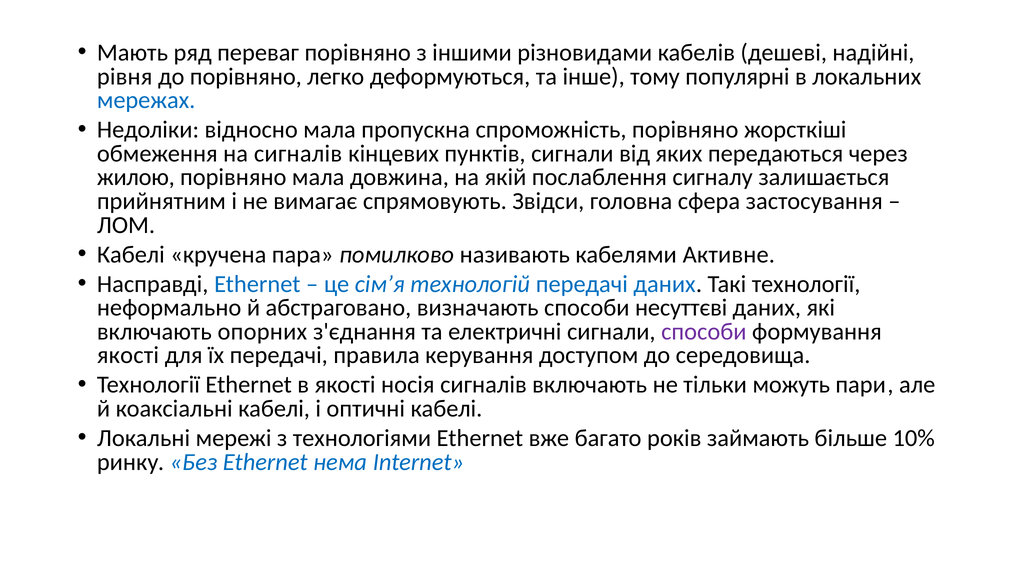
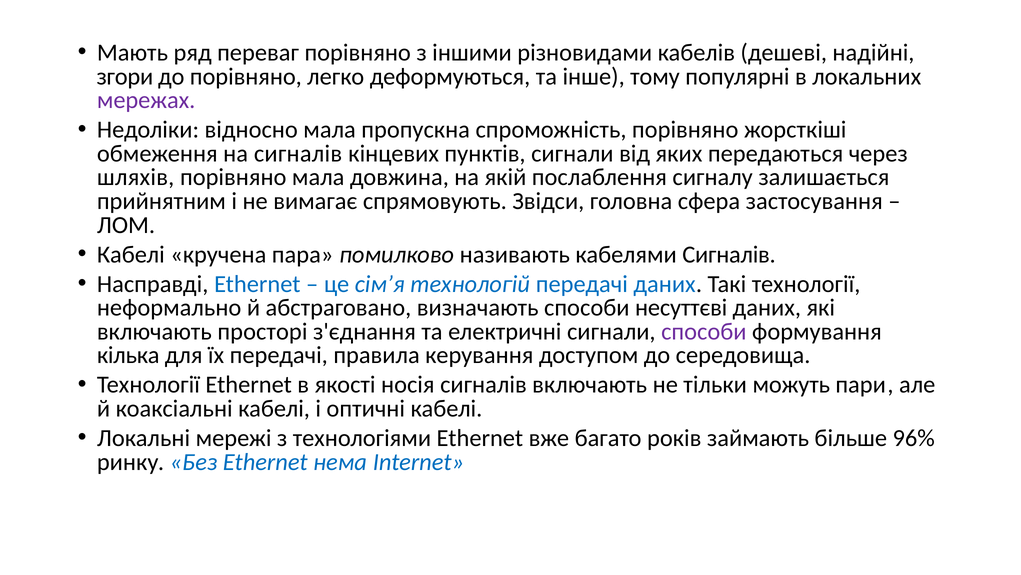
рівня: рівня -> згори (125, 76)
мережах colour: blue -> purple (146, 100)
жилою: жилою -> шляхів (136, 177)
кабелями Активне: Активне -> Сигналів (729, 254)
опорних: опорних -> просторі (262, 331)
якості: якості -> кілька (128, 355)
10%: 10% -> 96% (914, 438)
